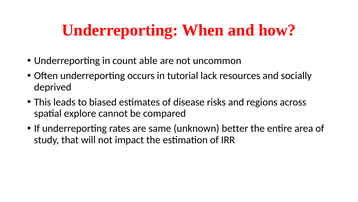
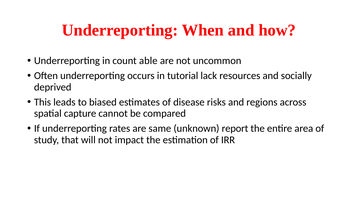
explore: explore -> capture (80, 113)
better: better -> report (235, 128)
